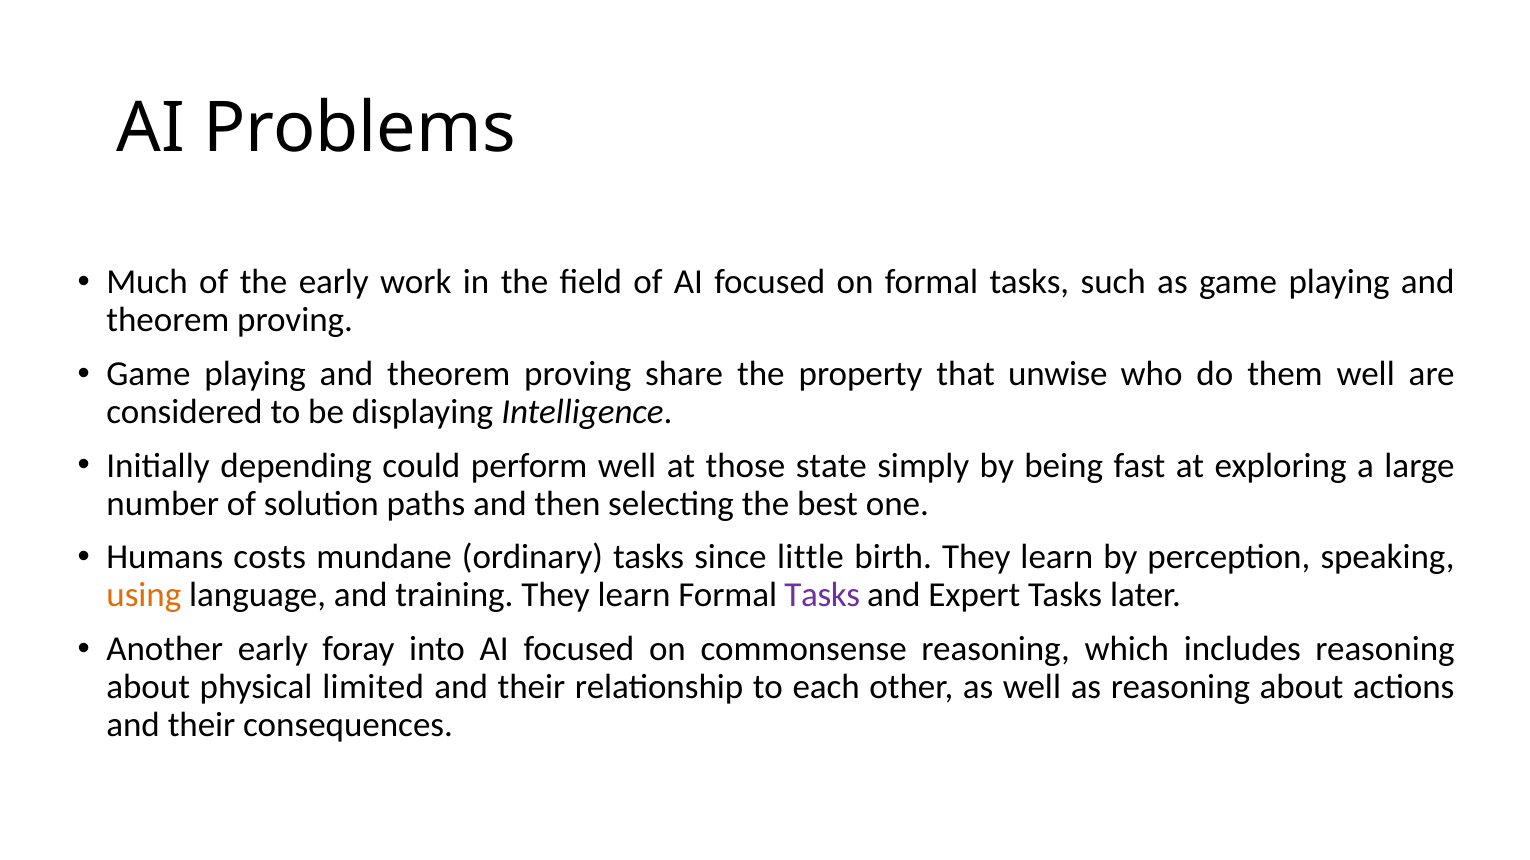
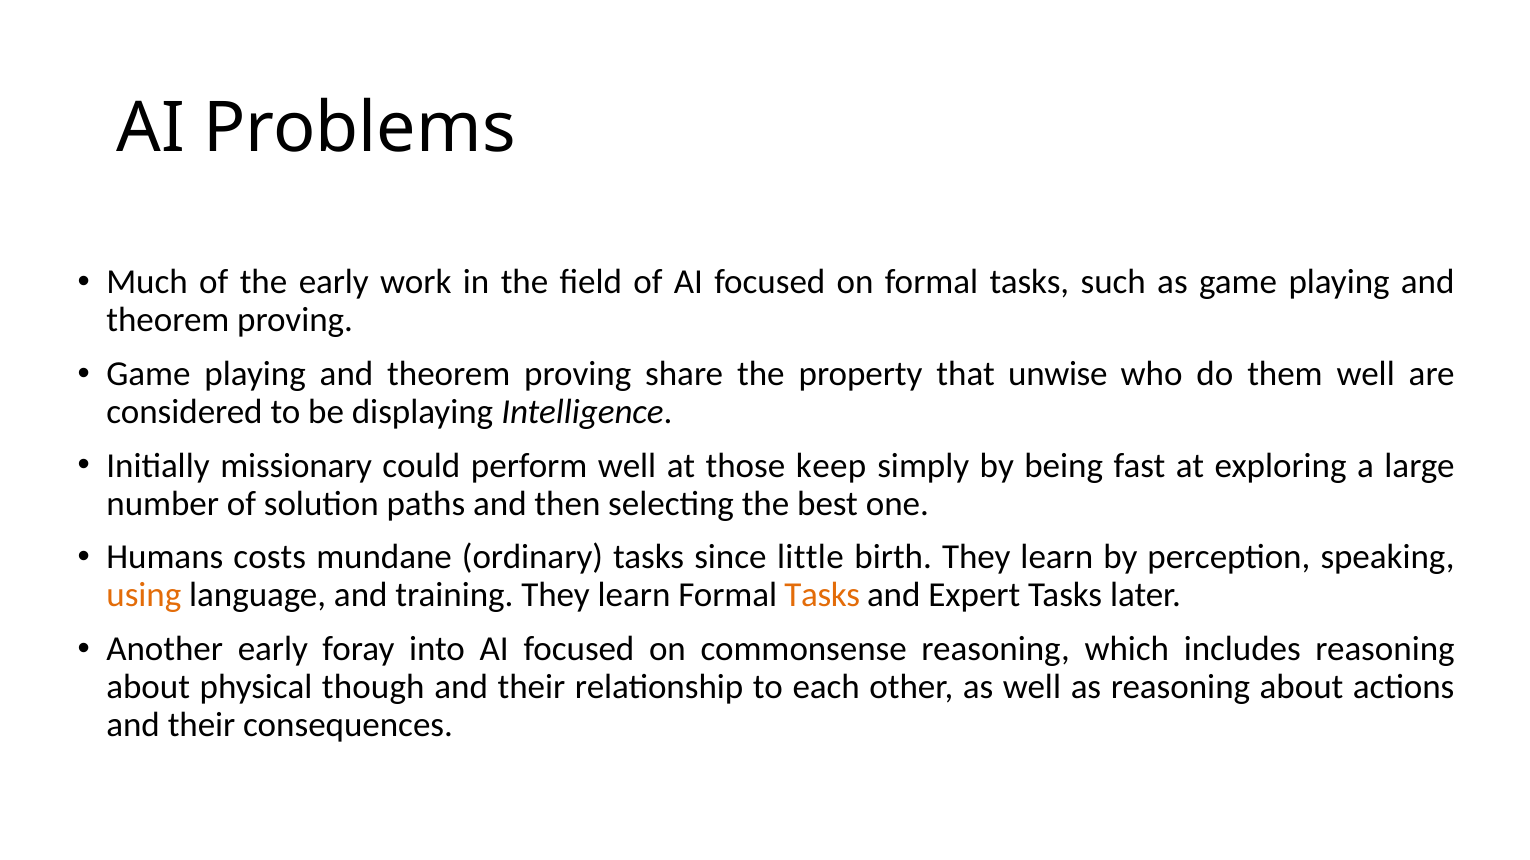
depending: depending -> missionary (296, 466)
state: state -> keep (831, 466)
Tasks colour: purple -> orange (822, 595)
limited: limited -> though (373, 687)
